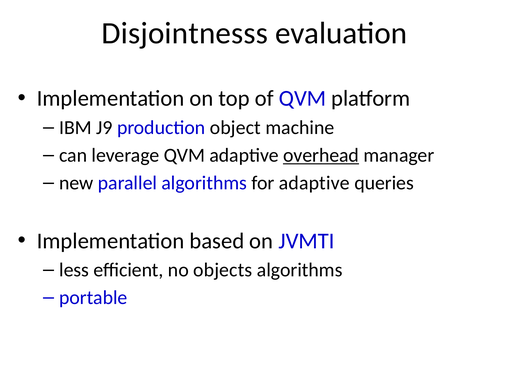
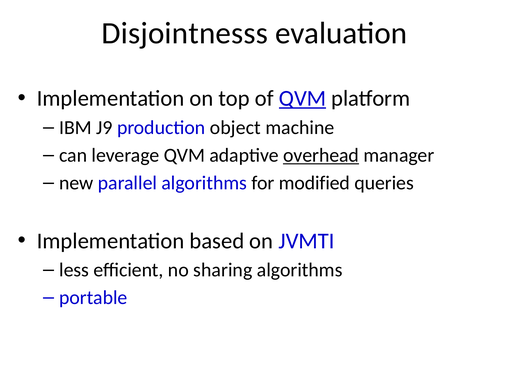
QVM underline: none -> present (303, 98)
for adaptive: adaptive -> modified (314, 183)
objects: objects -> sharing (223, 270)
